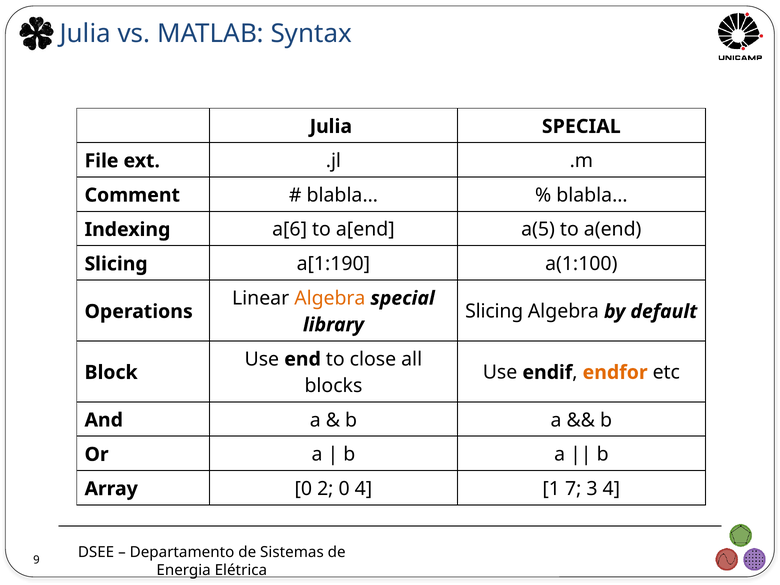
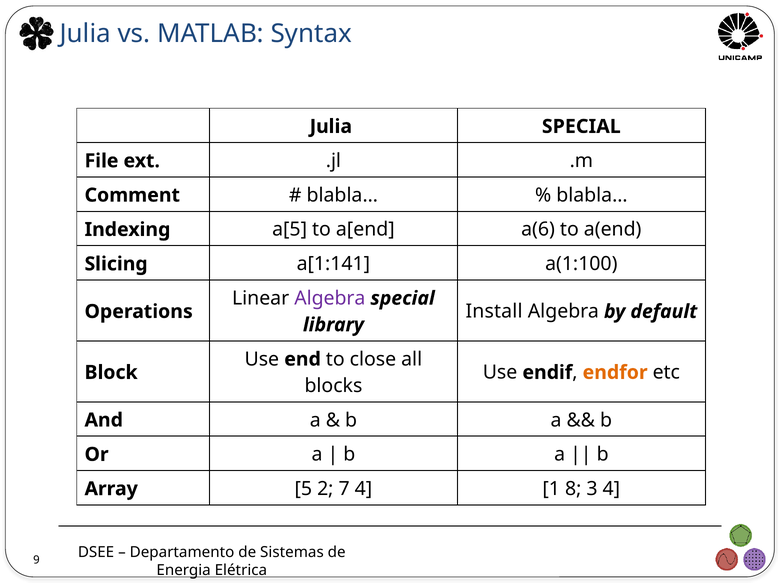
a[6: a[6 -> a[5 (290, 230)
a(5: a(5 -> a(6 (538, 230)
a[1:190: a[1:190 -> a[1:141 (333, 264)
Algebra colour: orange -> purple (330, 298)
Slicing: Slicing -> Install (494, 312)
Array 0: 0 -> 5 (303, 489)
2 0: 0 -> 7 (344, 489)
7: 7 -> 8 (573, 489)
